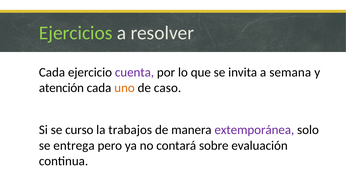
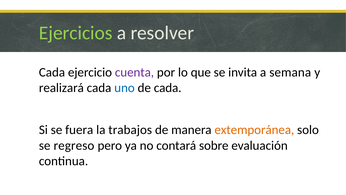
atención: atención -> realizará (61, 88)
uno colour: orange -> blue (124, 88)
de caso: caso -> cada (168, 88)
curso: curso -> fuera (79, 130)
extemporánea colour: purple -> orange (254, 130)
entrega: entrega -> regreso (74, 145)
